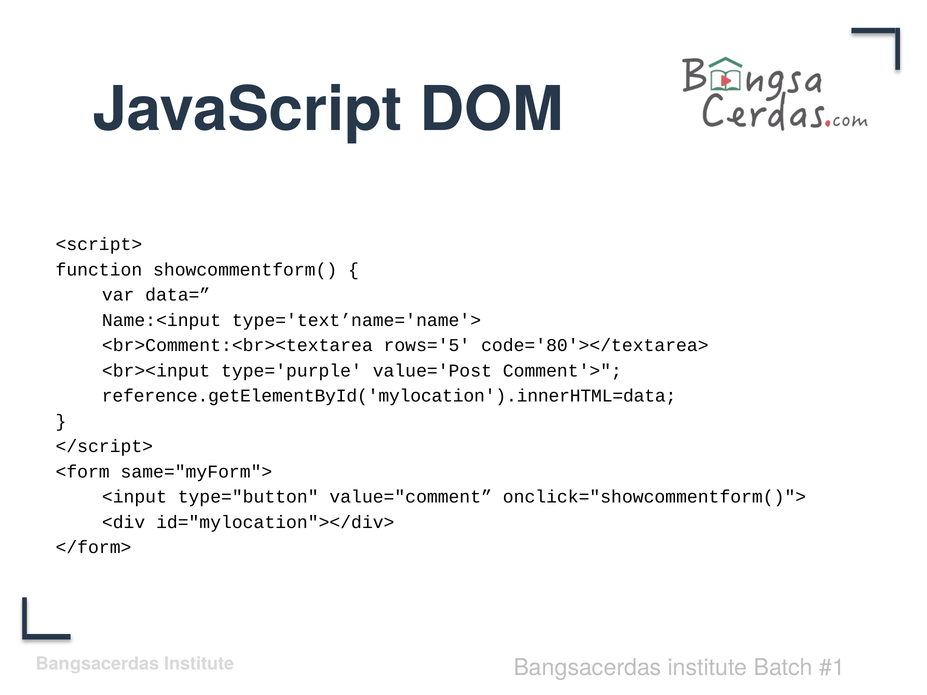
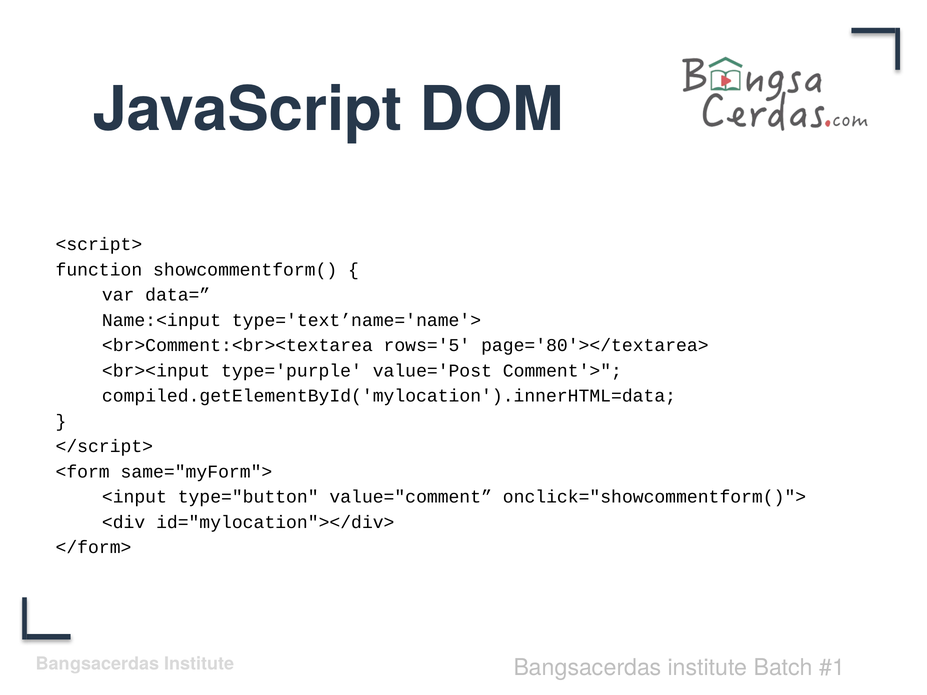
code='80'></textarea>: code='80'></textarea> -> page='80'></textarea> (595, 346)
reference.getElementById('mylocation').innerHTML=data: reference.getElementById('mylocation').innerHTML=data -> compiled.getElementById('mylocation').innerHTML=data (389, 396)
